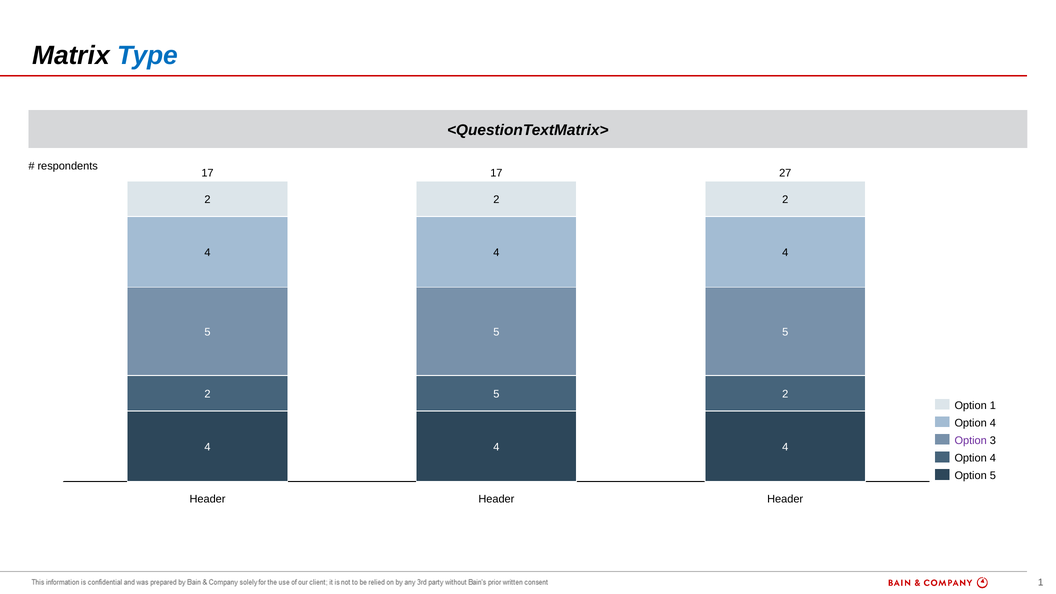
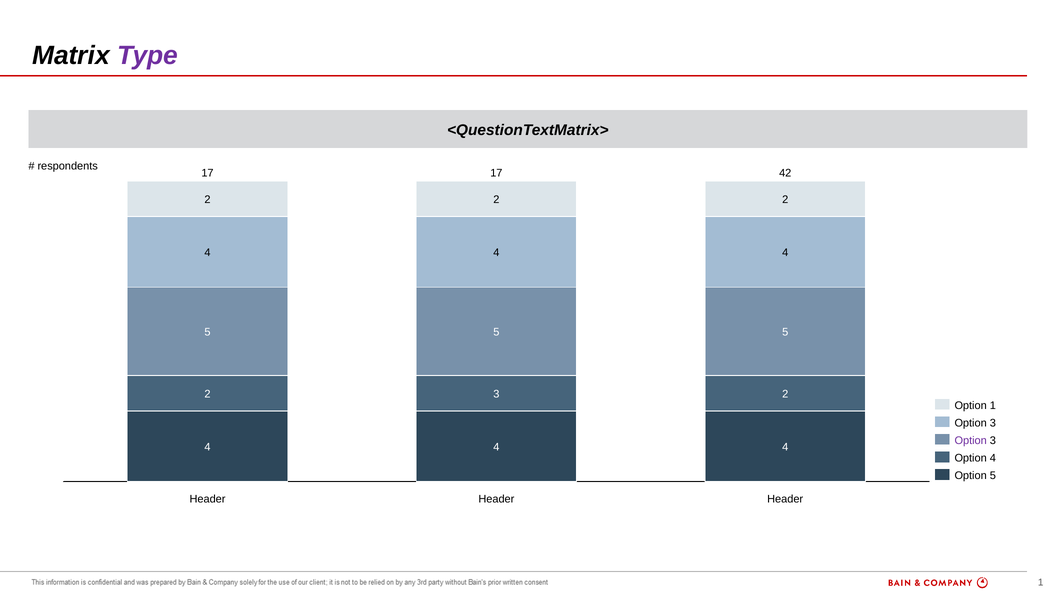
Type colour: blue -> purple (147, 56)
27: 27 -> 42 (785, 173)
2 5: 5 -> 3 (496, 394)
4: 4 -> 3 (993, 423)
